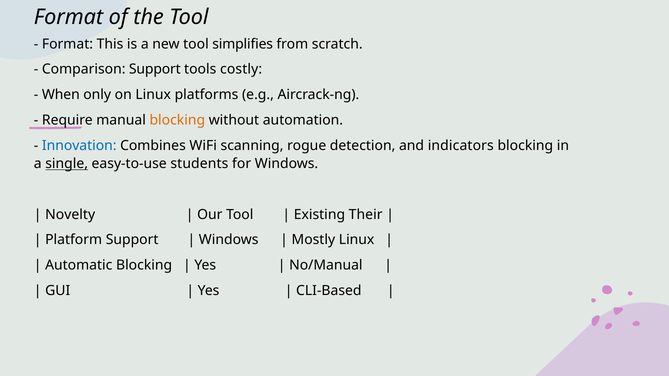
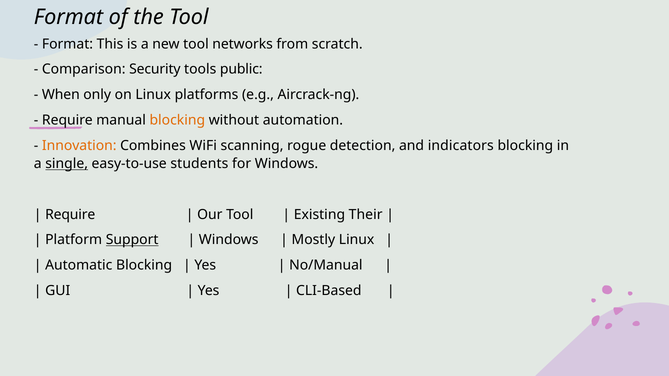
simplifies: simplifies -> networks (243, 44)
Comparison Support: Support -> Security (155, 69)
costly: costly -> public (241, 69)
Innovation colour: blue -> orange (79, 146)
Novelty: Novelty -> Require (70, 215)
Support underline: none -> present (132, 240)
